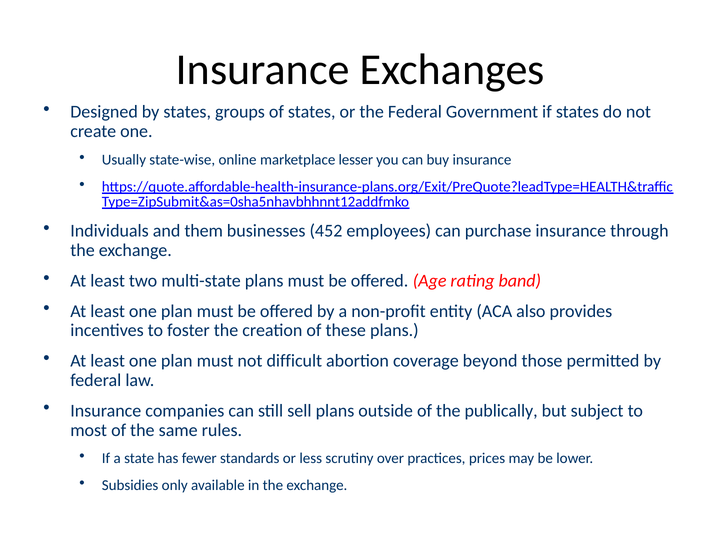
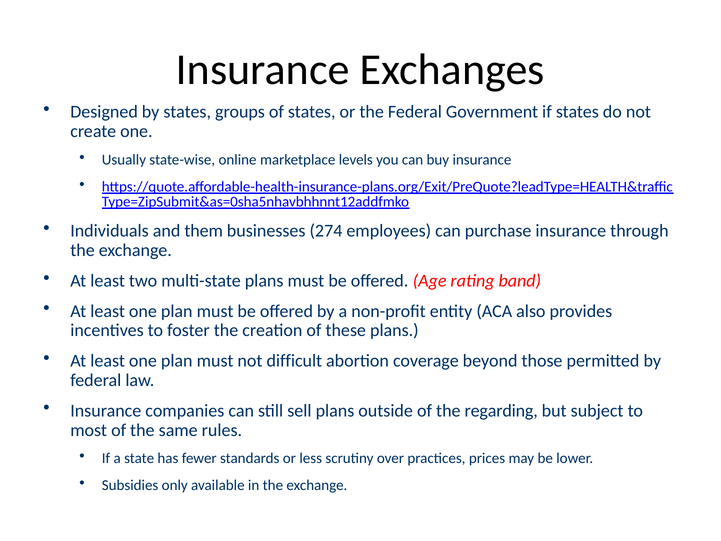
lesser: lesser -> levels (356, 160)
452: 452 -> 274 (326, 231)
publically: publically -> regarding (501, 410)
